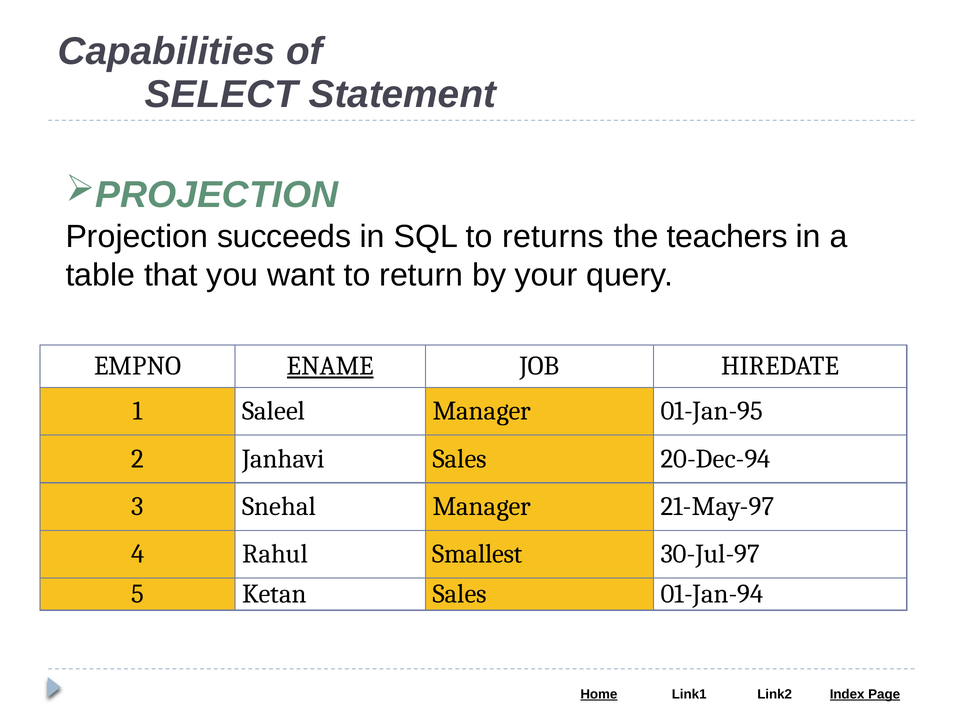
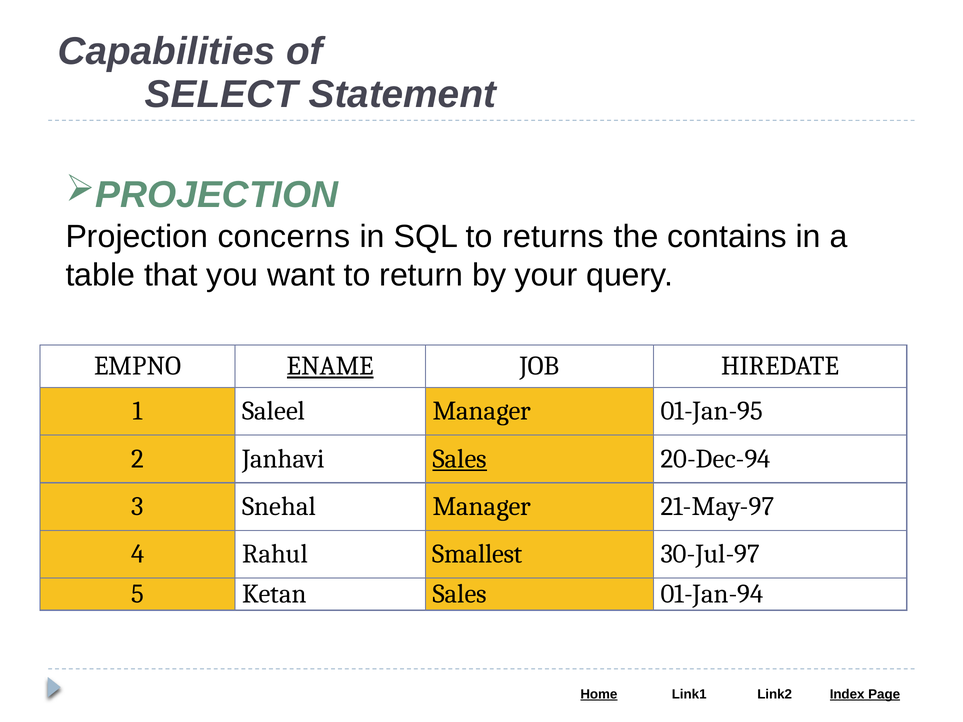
succeeds: succeeds -> concerns (284, 237)
teachers: teachers -> contains (727, 237)
Sales underline: none -> present (460, 459)
